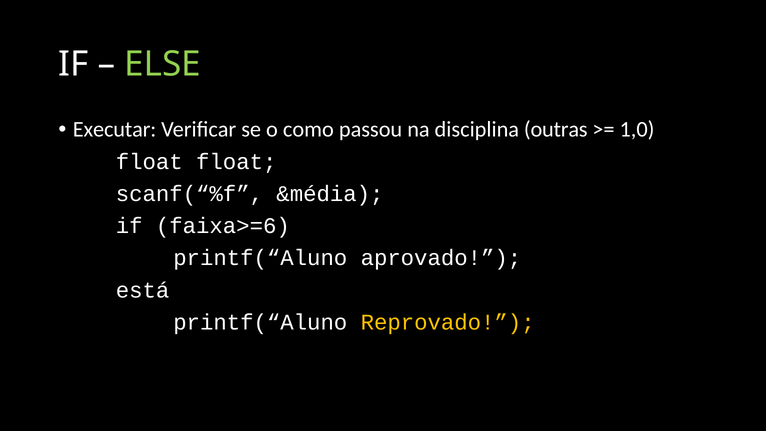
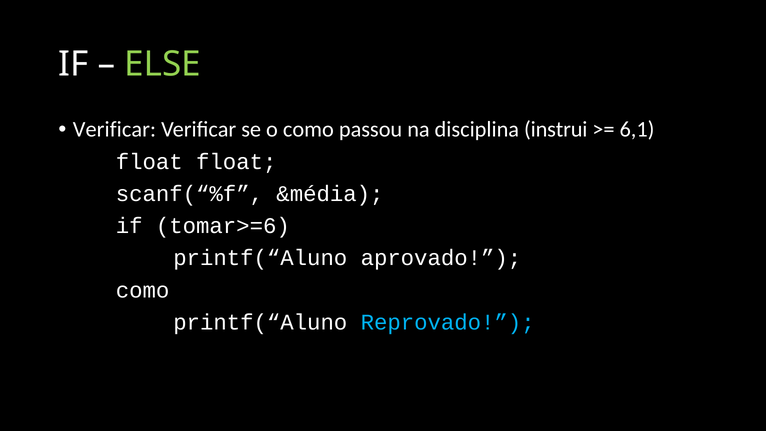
Executar: Executar -> Verificar (114, 130)
outras: outras -> instrui (556, 130)
1,0: 1,0 -> 6,1 (637, 130)
faixa>=6: faixa>=6 -> tomar>=6 (223, 226)
está: está -> como (143, 290)
Reprovado colour: yellow -> light blue (448, 322)
